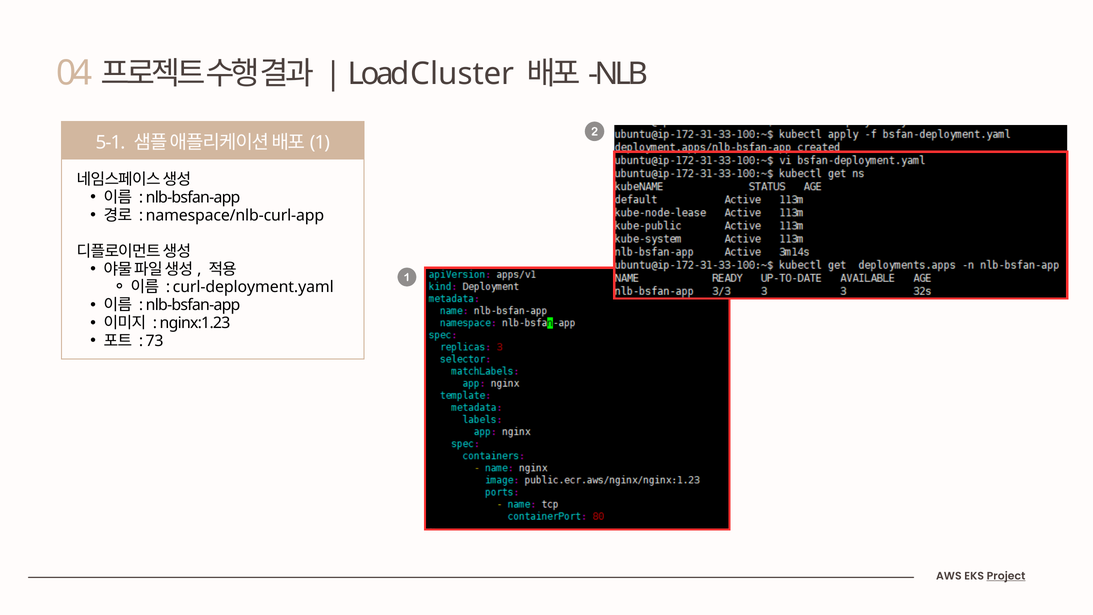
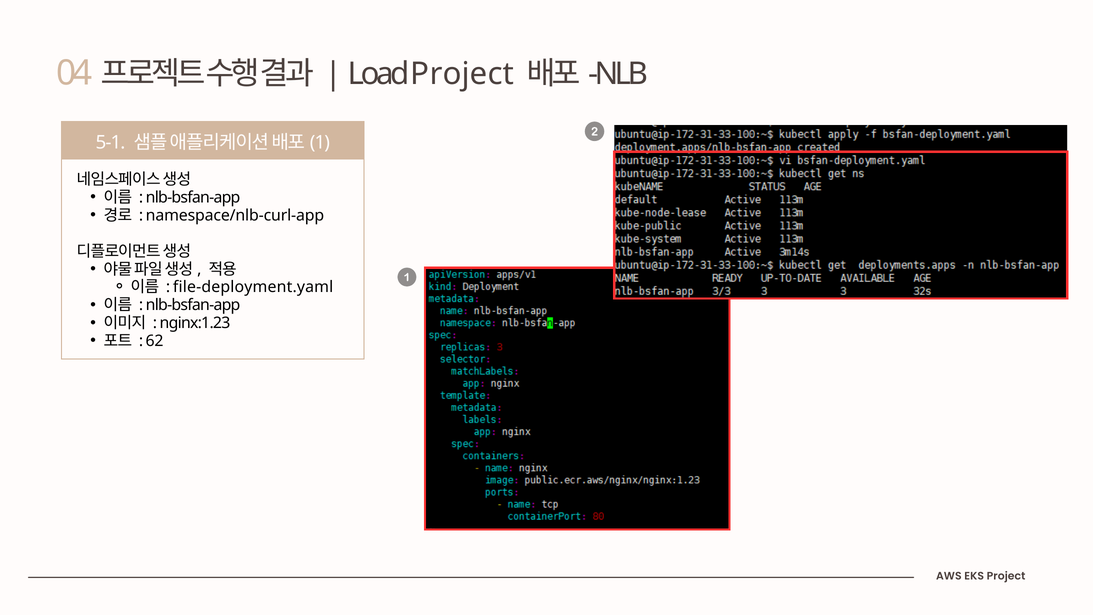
Load Cluster: Cluster -> Project (462, 74)
curl-deployment.yaml: curl-deployment.yaml -> file-deployment.yaml (253, 287)
73: 73 -> 62 (155, 341)
Project underline: present -> none (1006, 576)
